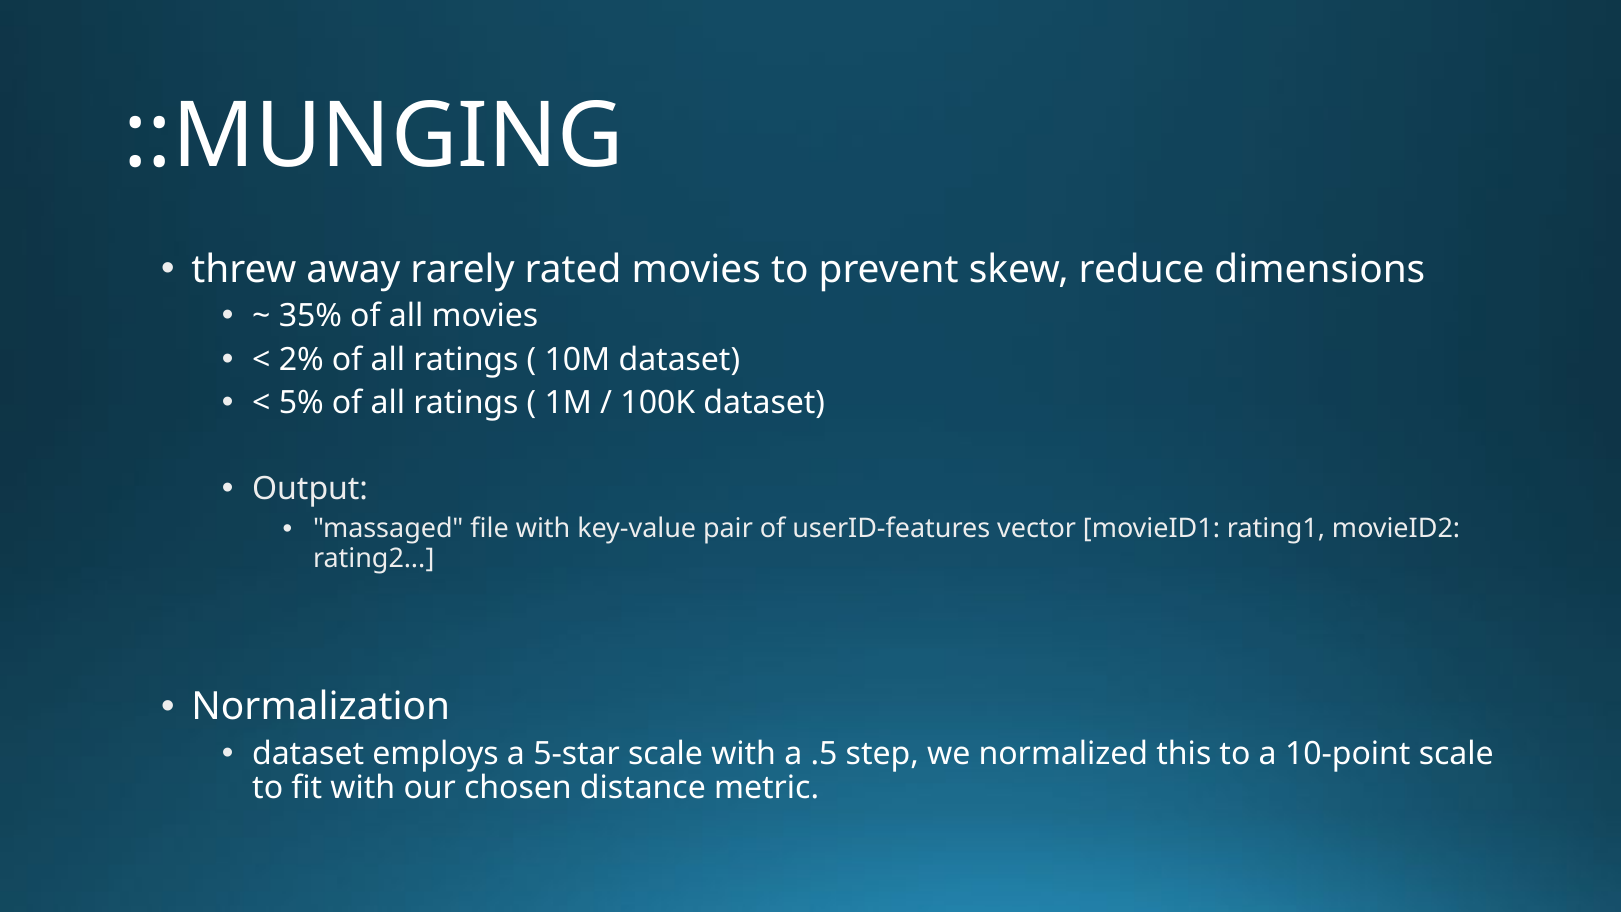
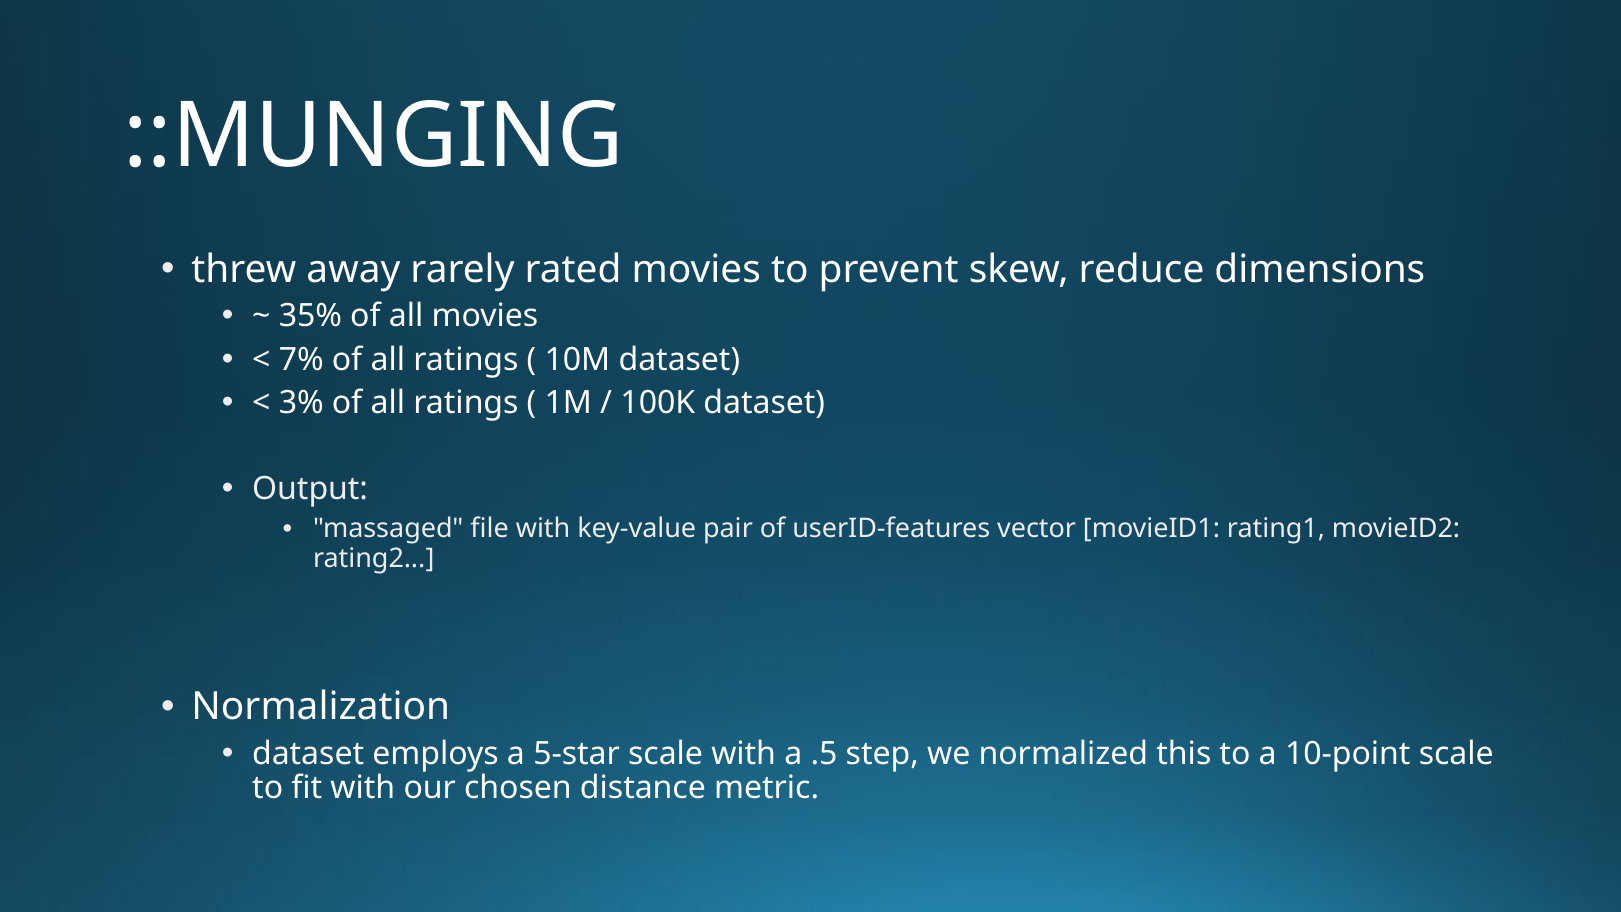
2%: 2% -> 7% (301, 359)
5%: 5% -> 3% (301, 402)
